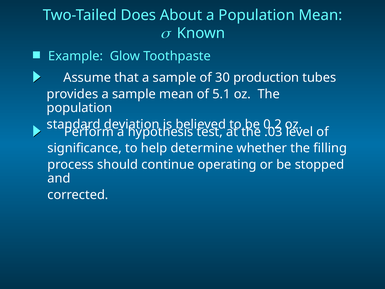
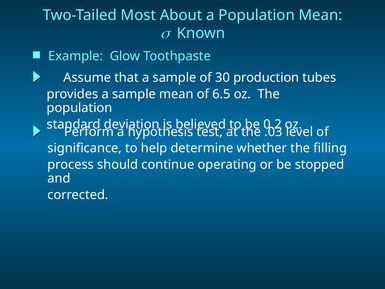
Does: Does -> Most (138, 15)
5.1: 5.1 -> 6.5 (221, 94)
